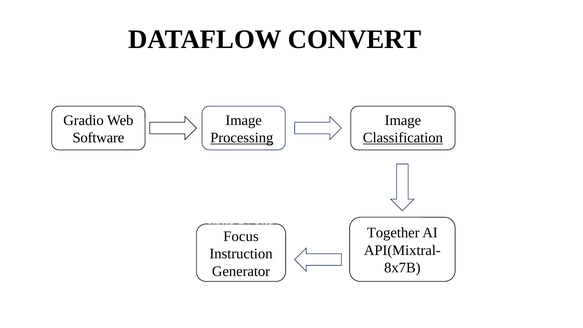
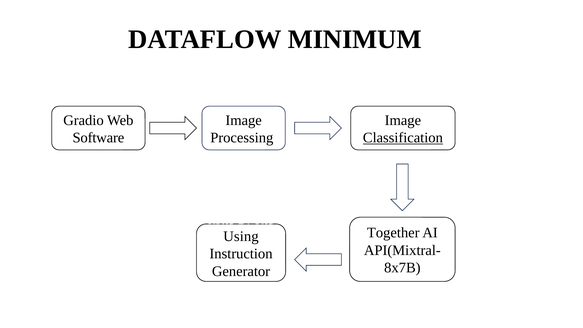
CONVERT: CONVERT -> MINIMUM (355, 39)
Processing underline: present -> none (242, 138)
Focus: Focus -> Using (241, 236)
